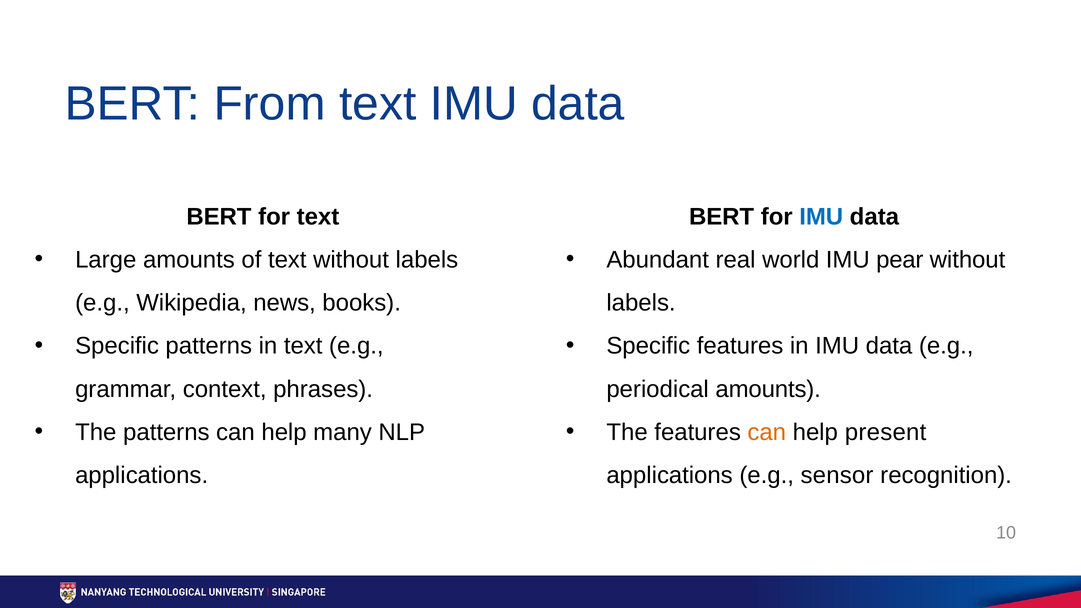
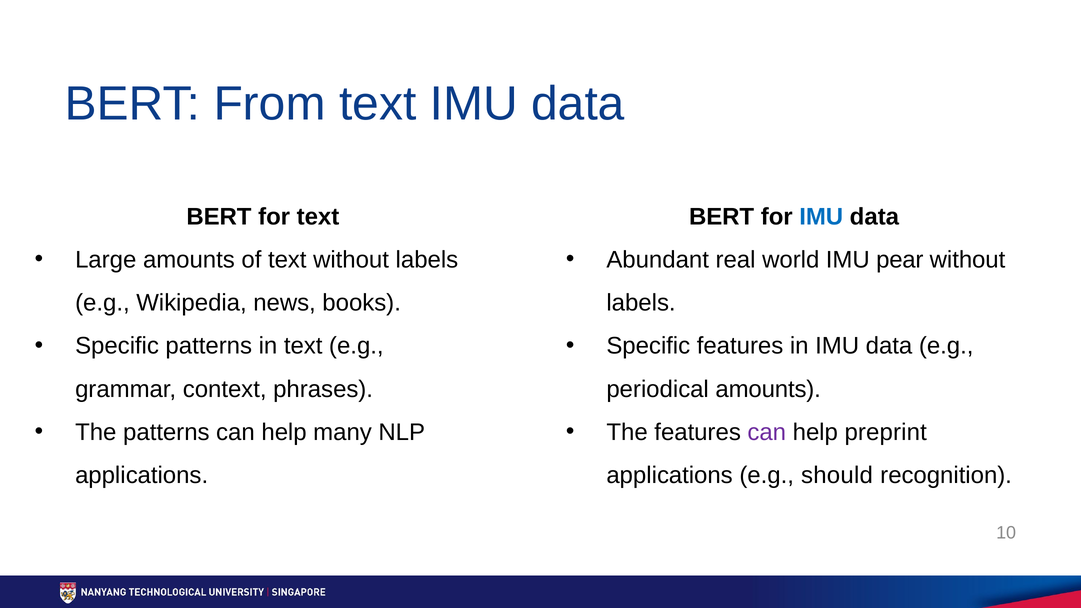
can colour: orange -> purple (767, 432)
present: present -> preprint (886, 432)
sensor: sensor -> should (837, 476)
